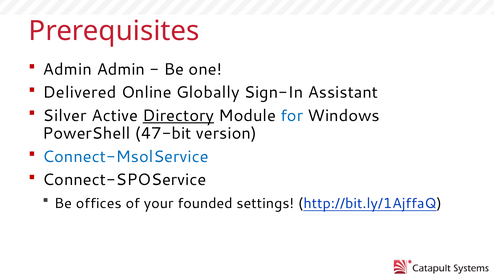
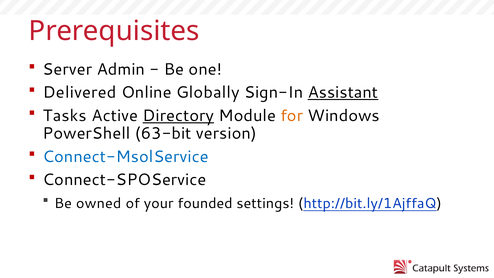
Admin: Admin -> Server (67, 69)
Assistant underline: none -> present (343, 92)
Silver: Silver -> Tasks (65, 116)
for colour: blue -> orange (292, 116)
47-bit: 47-bit -> 63-bit (163, 133)
offices: offices -> owned (99, 203)
